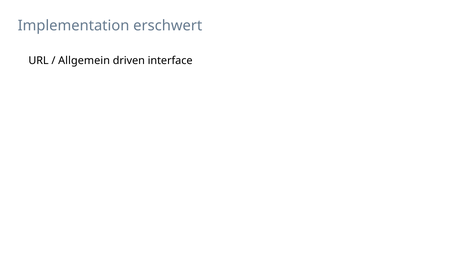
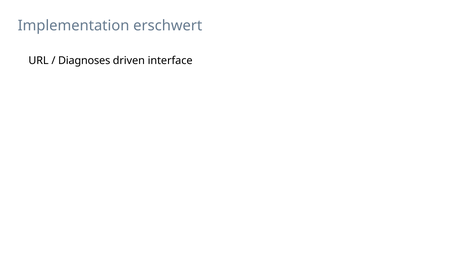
Allgemein: Allgemein -> Diagnoses (84, 60)
